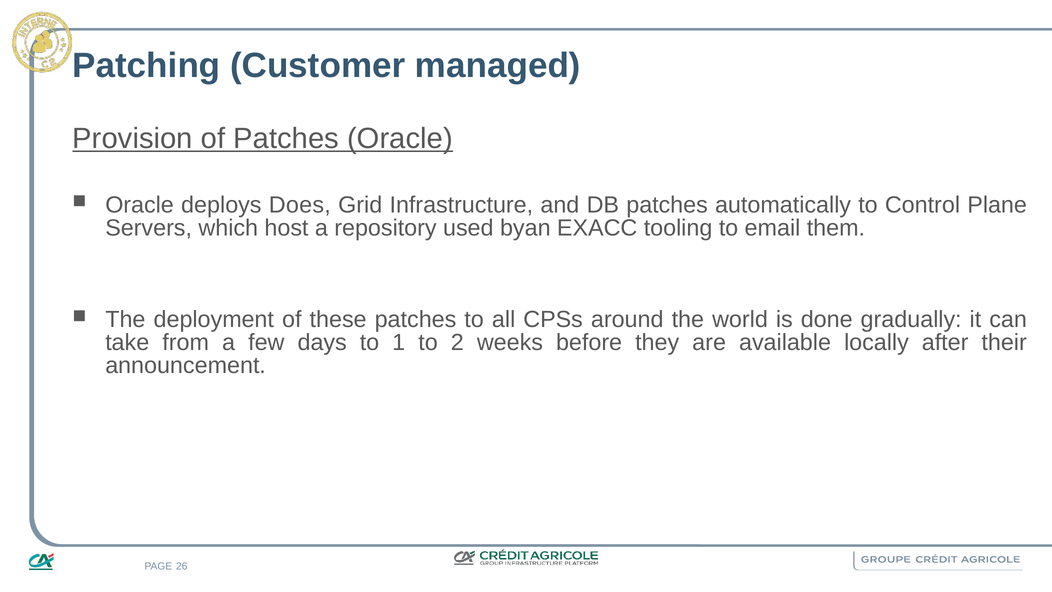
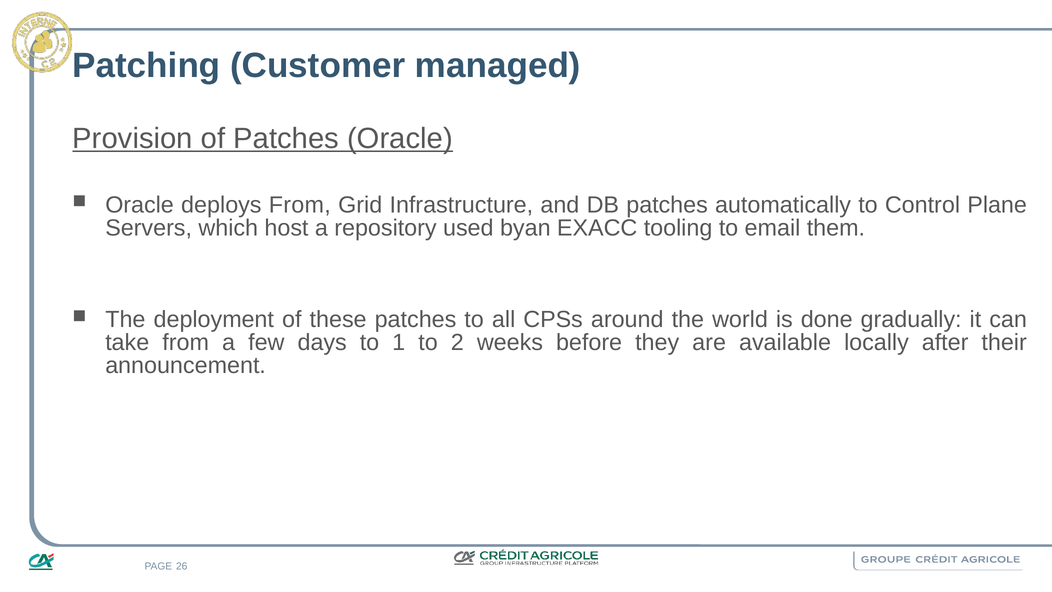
deploys Does: Does -> From (300, 205)
